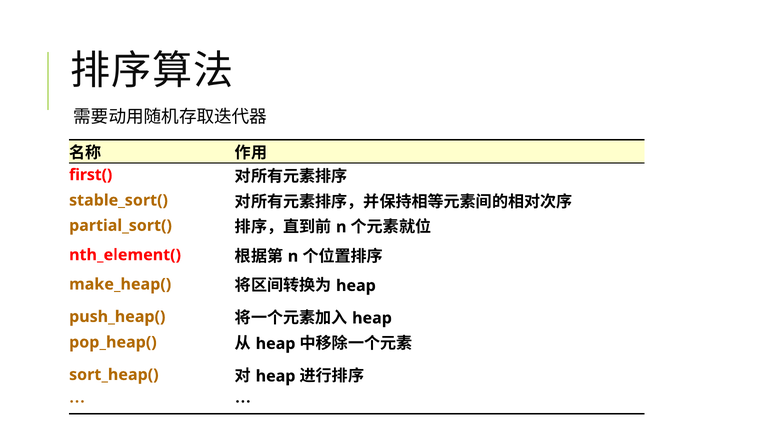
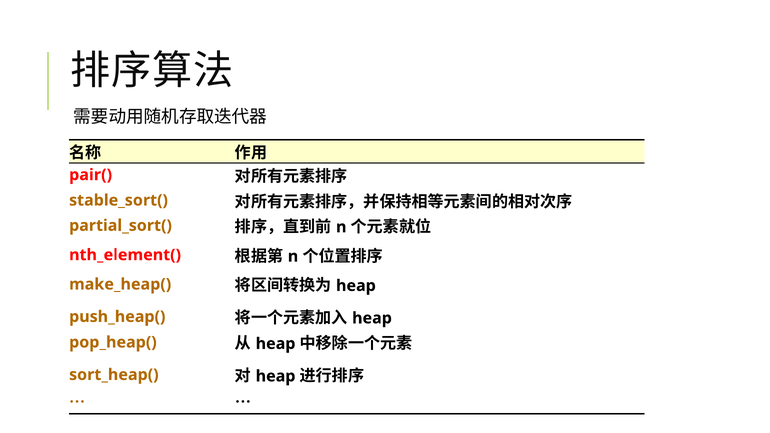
first(: first( -> pair( (91, 175)
